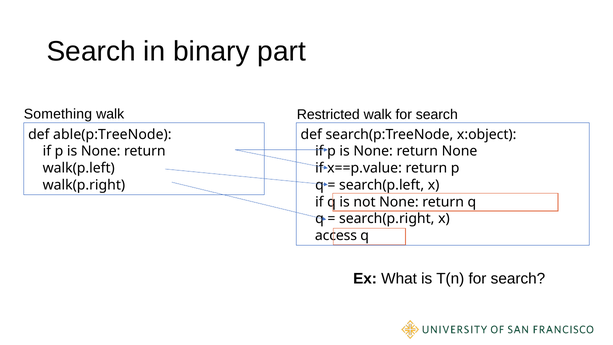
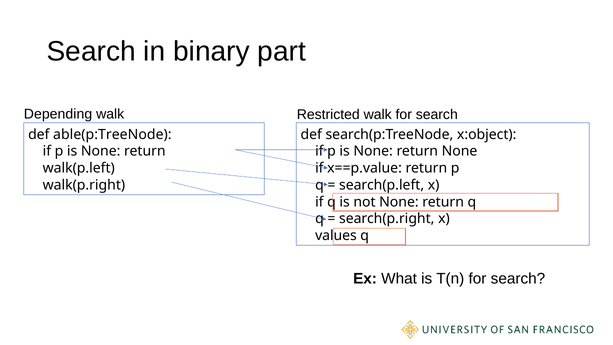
Something: Something -> Depending (58, 114)
access: access -> values (336, 235)
